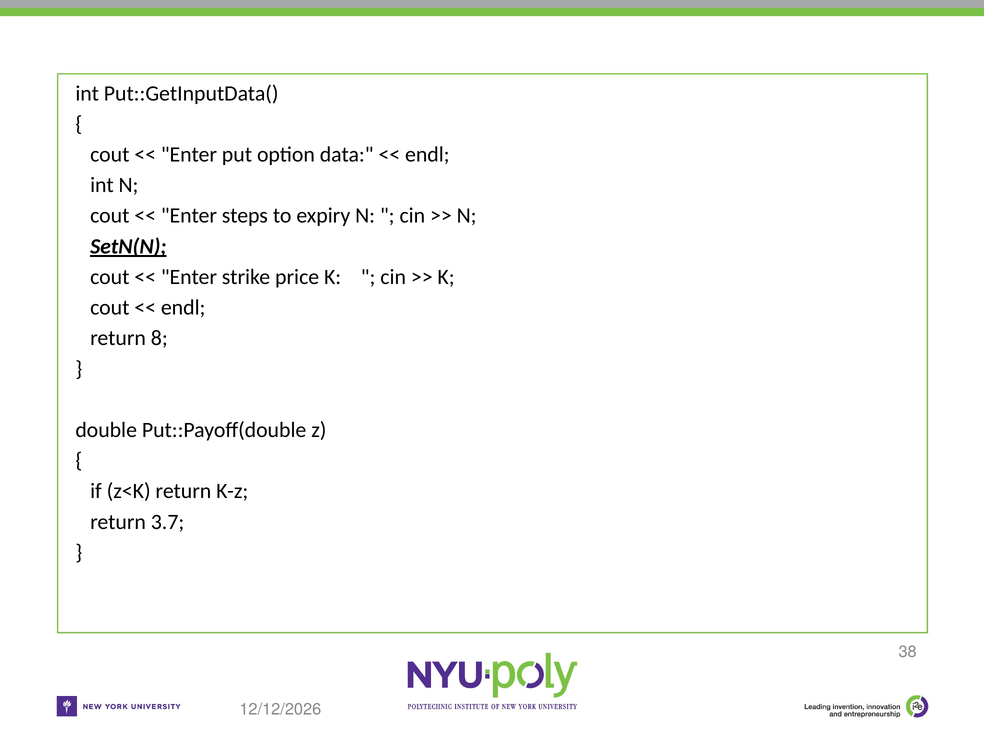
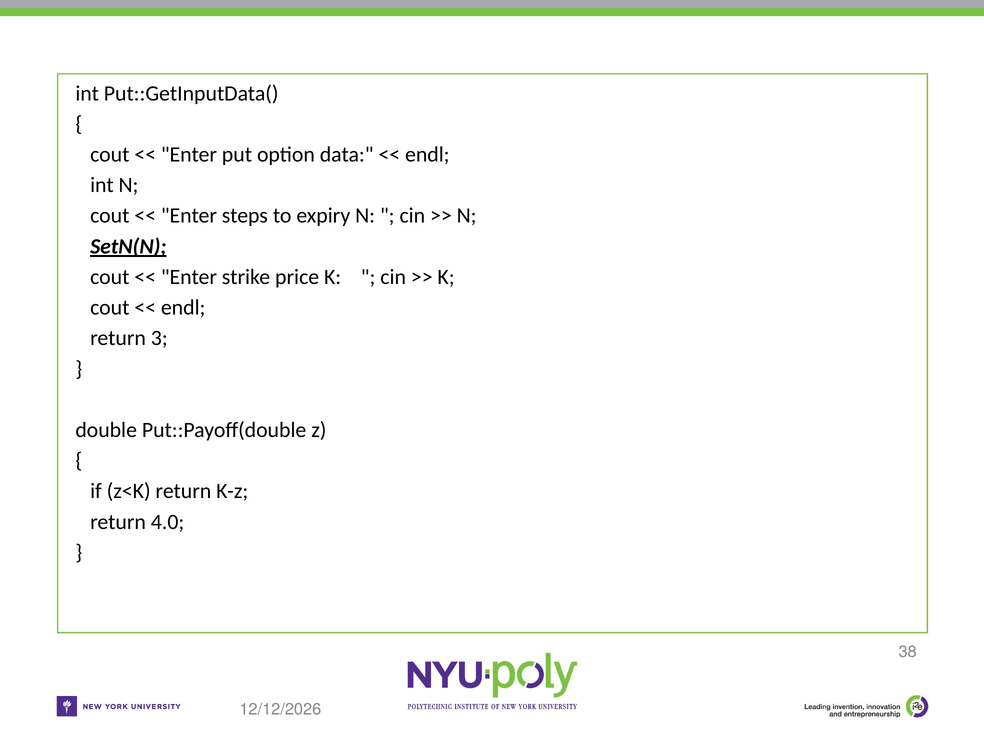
8: 8 -> 3 (159, 338)
3.7: 3.7 -> 4.0 (168, 522)
